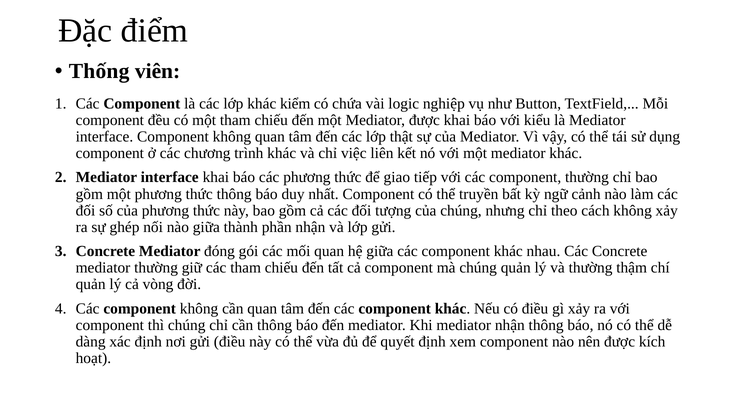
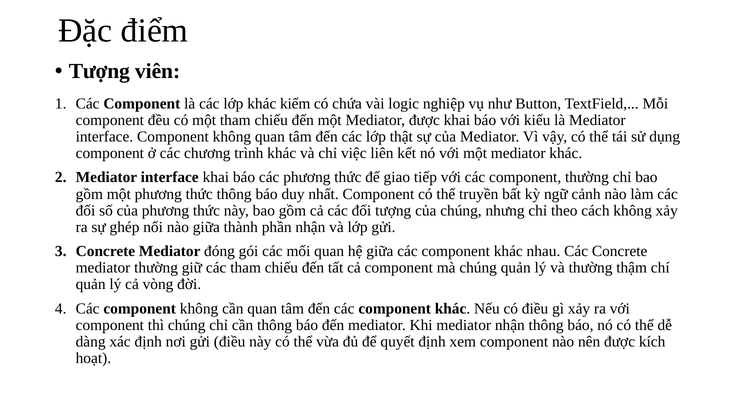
Thống: Thống -> Tượng (99, 71)
